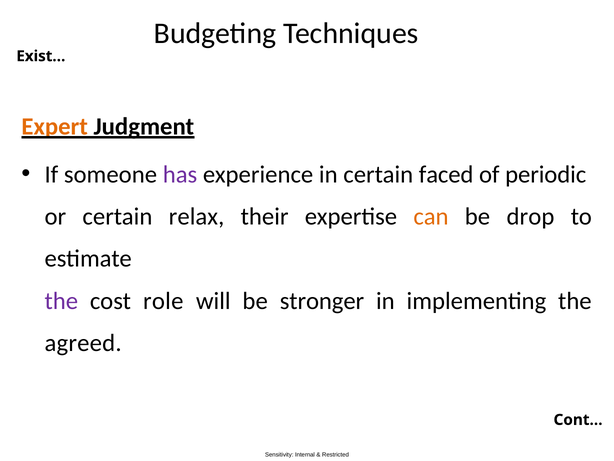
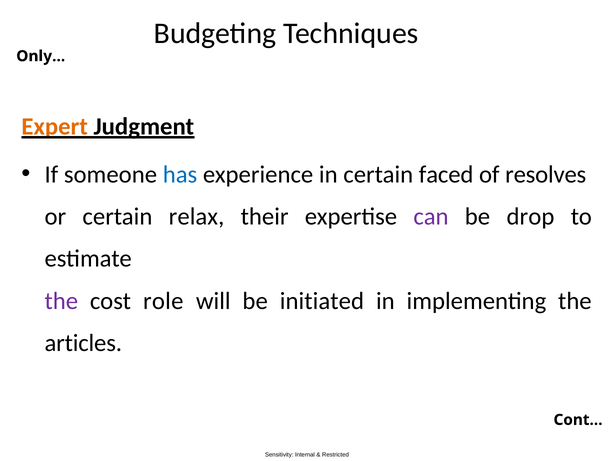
Exist…: Exist… -> Only… (41, 56)
has colour: purple -> blue (180, 174)
periodic: periodic -> resolves (546, 174)
can colour: orange -> purple (431, 216)
stronger: stronger -> initiated (322, 301)
agreed: agreed -> articles (83, 343)
